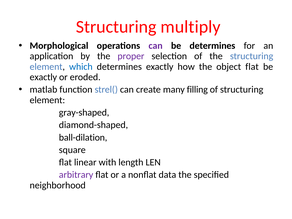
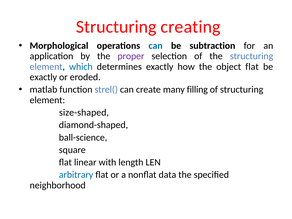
multiply: multiply -> creating (191, 27)
can colour: purple -> blue (156, 46)
be determines: determines -> subtraction (212, 46)
gray-shaped: gray-shaped -> size-shaped (84, 113)
ball-dilation: ball-dilation -> ball-science (83, 137)
arbitrary colour: purple -> blue (76, 175)
